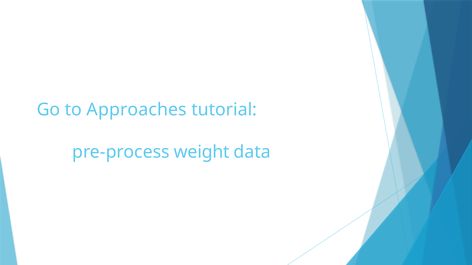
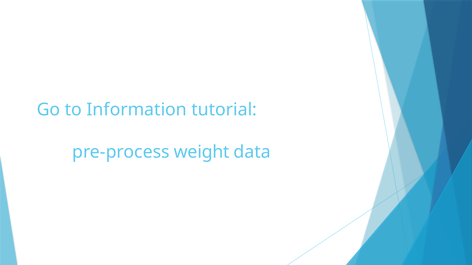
Approaches: Approaches -> Information (137, 110)
